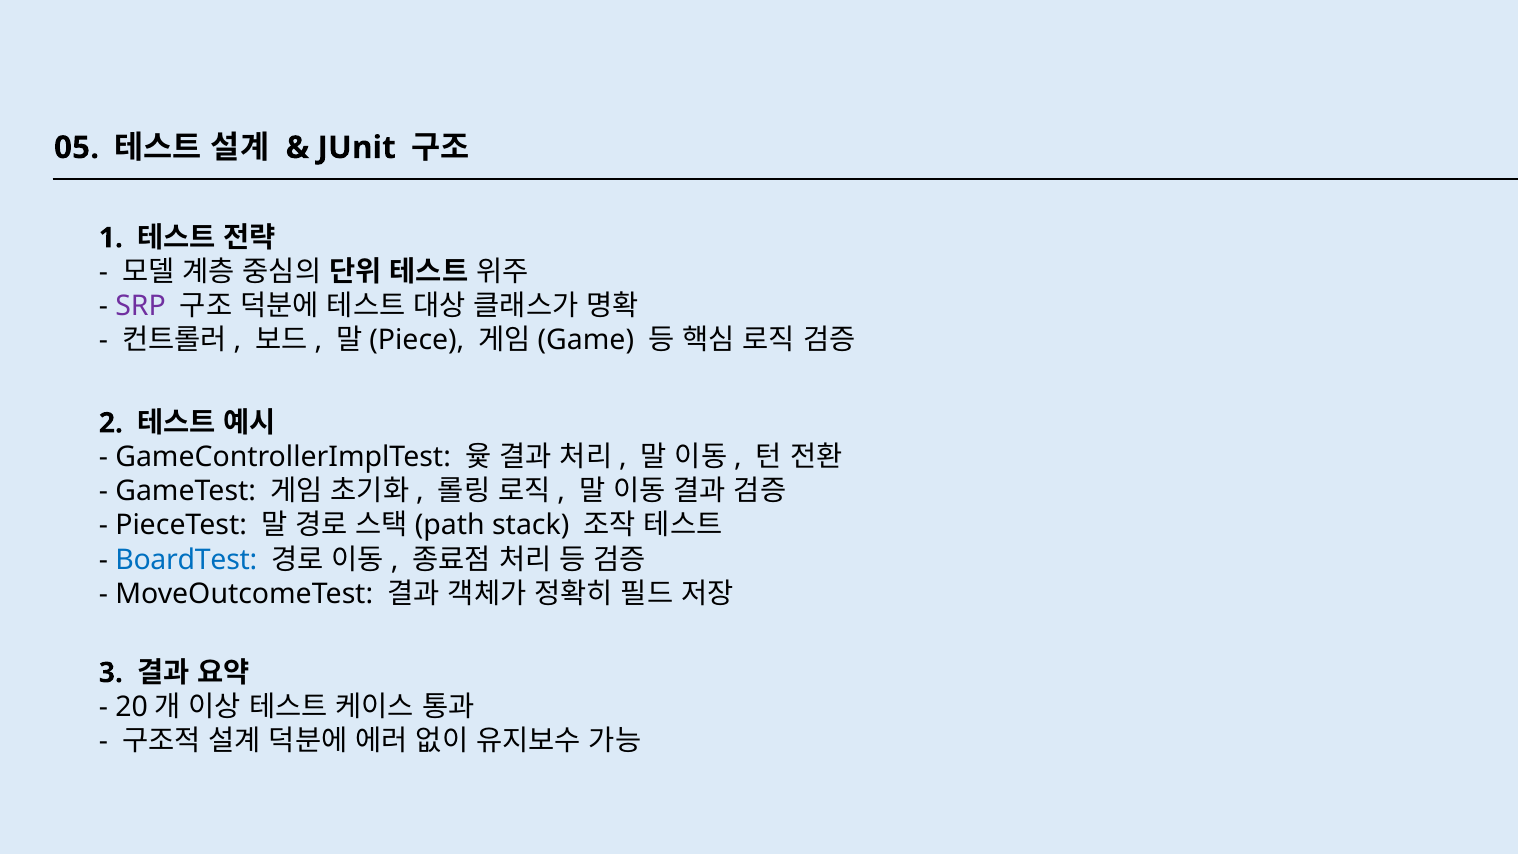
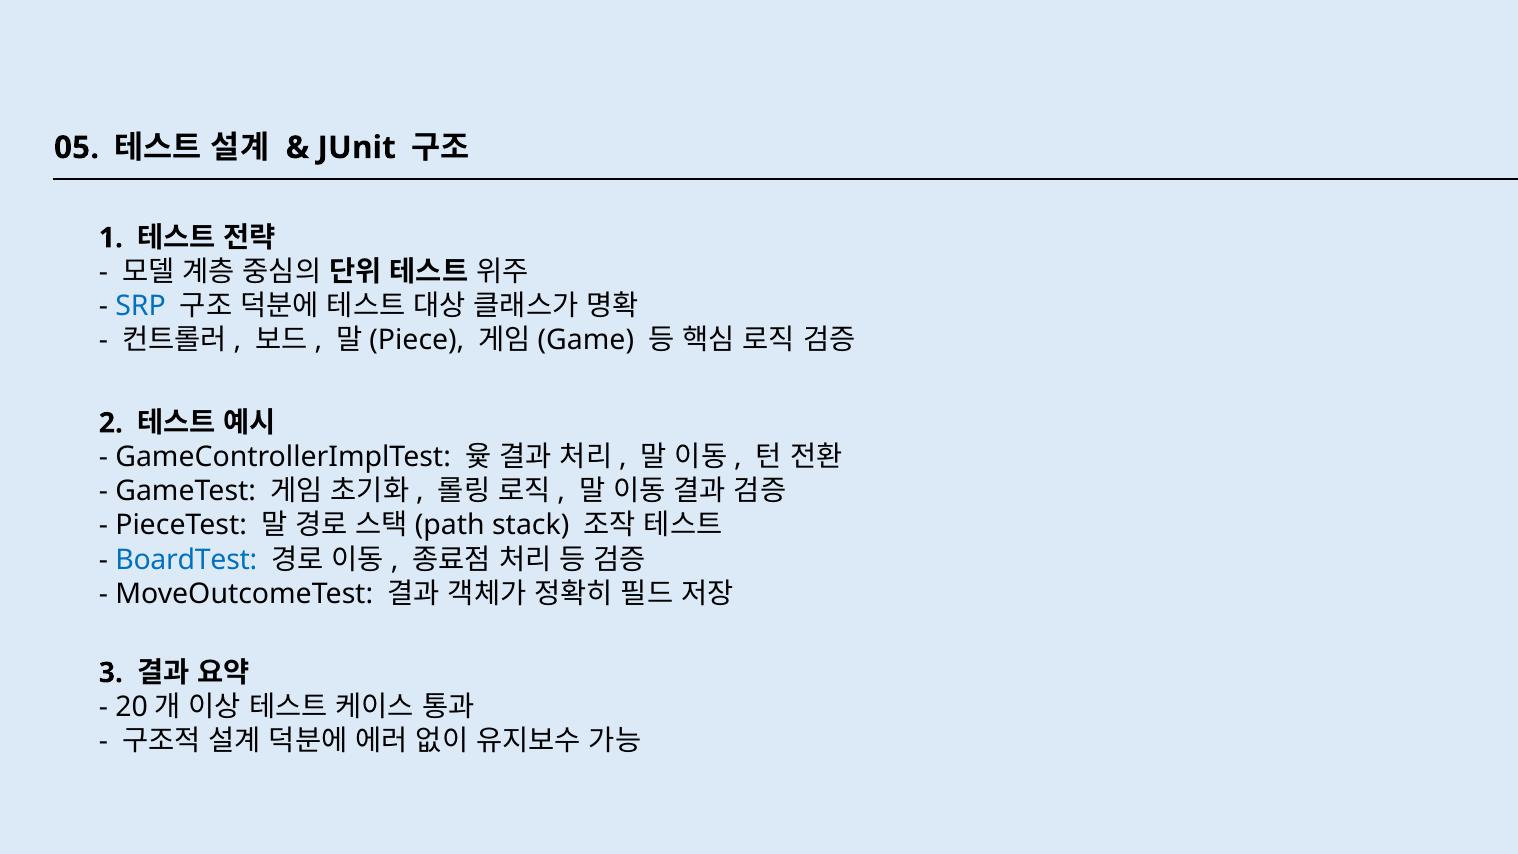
SRP colour: purple -> blue (141, 306)
